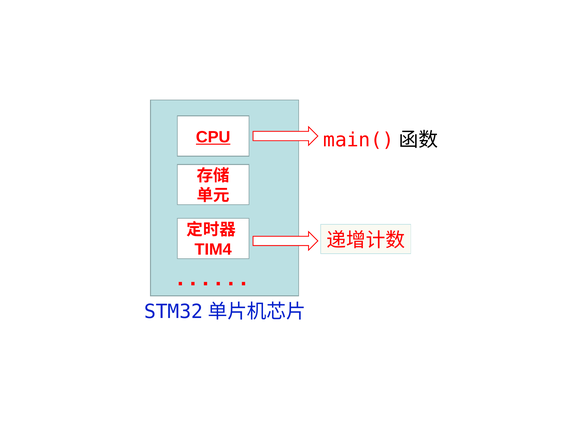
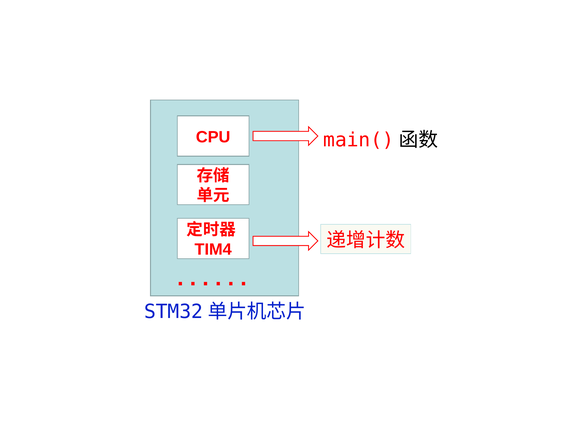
CPU underline: present -> none (213, 137)
